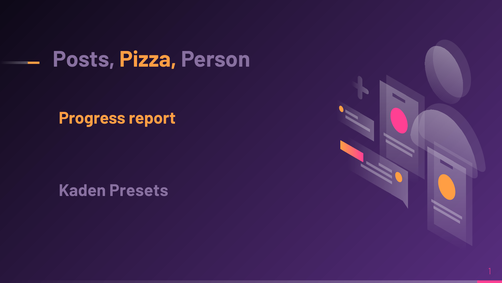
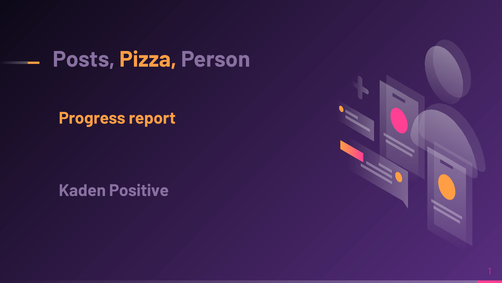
Presets: Presets -> Positive (139, 190)
